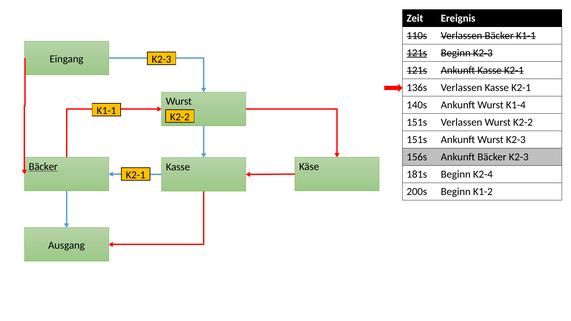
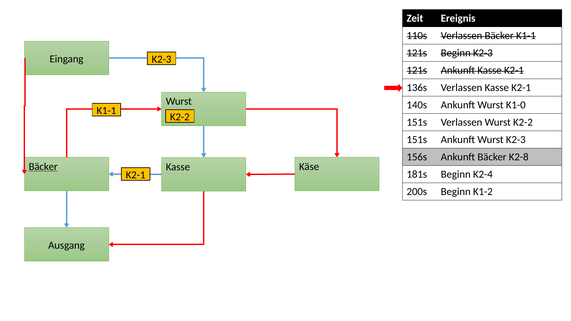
121s underline: present -> none (417, 53)
K1-4: K1-4 -> K1-0 (516, 105)
Bäcker K2-3: K2-3 -> K2-8 (519, 157)
